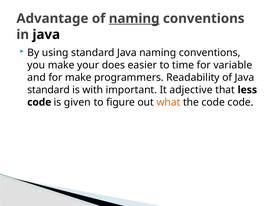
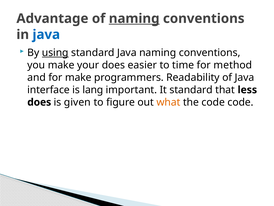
java colour: black -> blue (46, 34)
using underline: none -> present (55, 53)
variable: variable -> method (233, 65)
standard: standard -> interface (49, 90)
with: with -> lang (93, 90)
It adjective: adjective -> standard (191, 90)
code: code -> does (39, 102)
